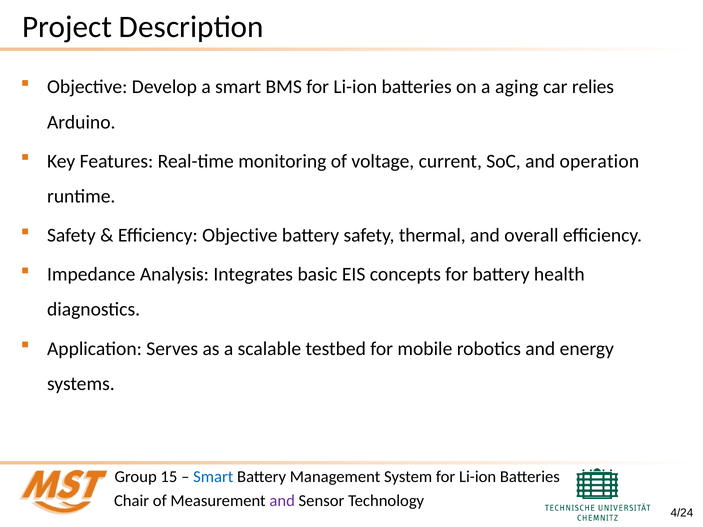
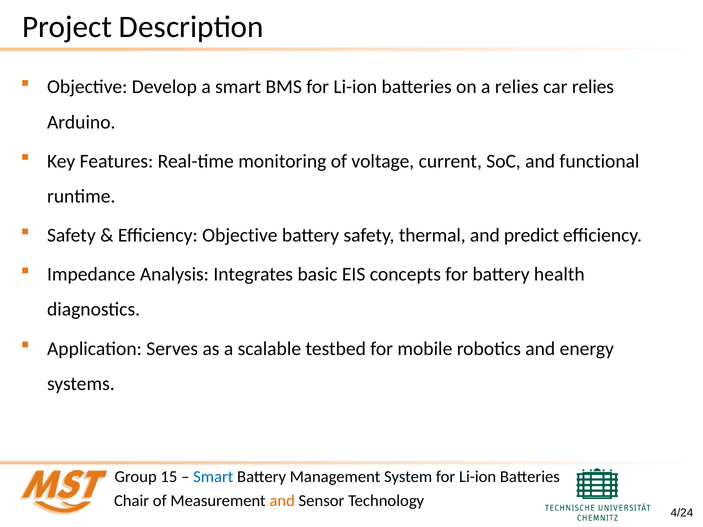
a aging: aging -> relies (517, 87)
operation: operation -> functional (599, 161)
overall: overall -> predict (532, 235)
and colour: purple -> orange (282, 501)
